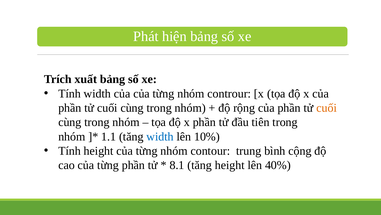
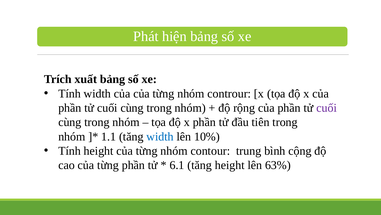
cuối colour: orange -> purple (327, 108)
8.1: 8.1 -> 6.1 (177, 165)
40%: 40% -> 63% (278, 165)
